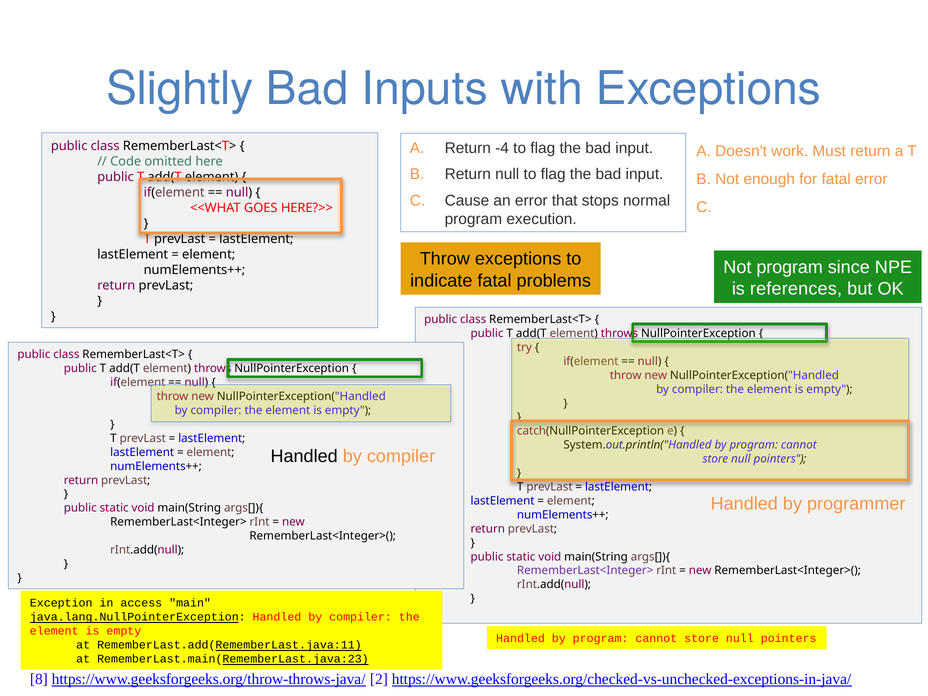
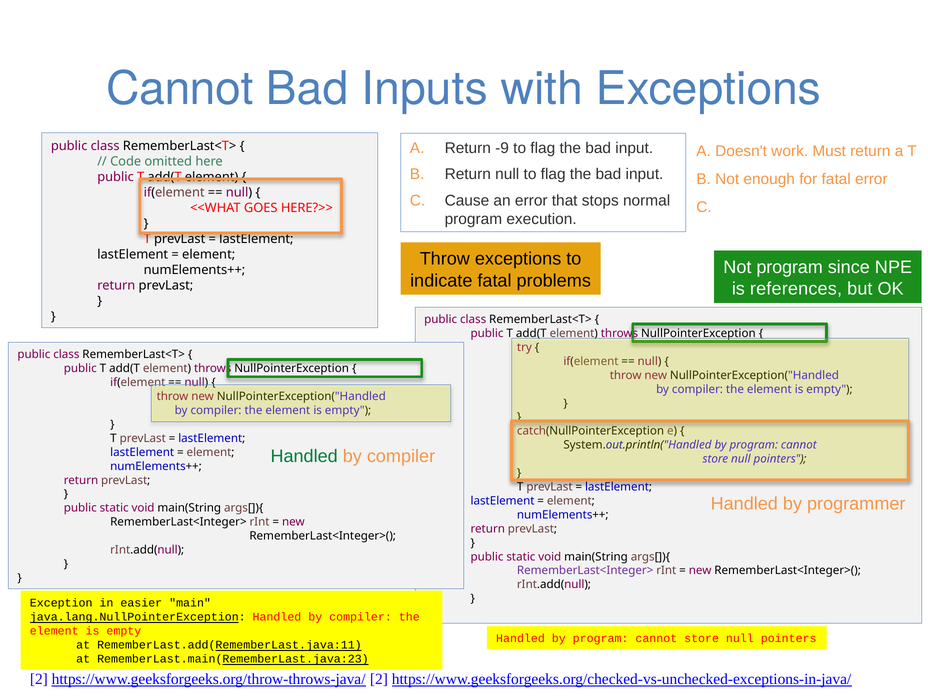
Slightly: Slightly -> Cannot (180, 89)
-4: -4 -> -9 (502, 148)
Handled colour: black -> green (304, 456)
access: access -> easier (141, 603)
8: 8 -> 2 (39, 679)
